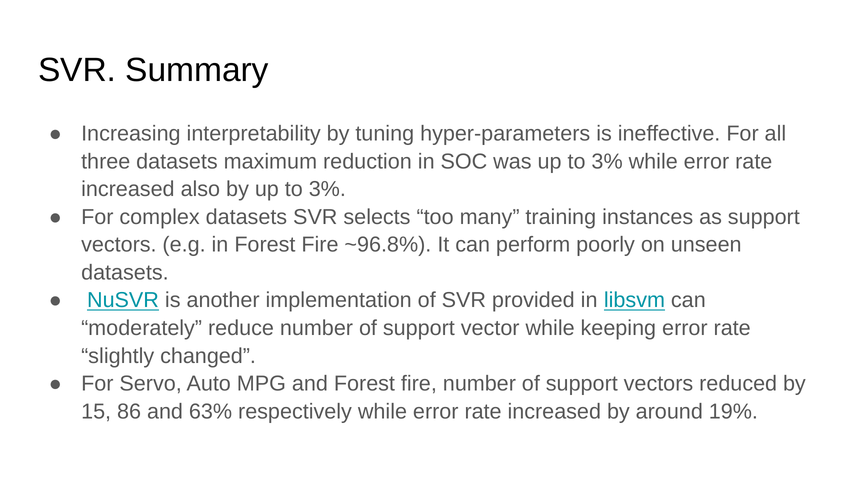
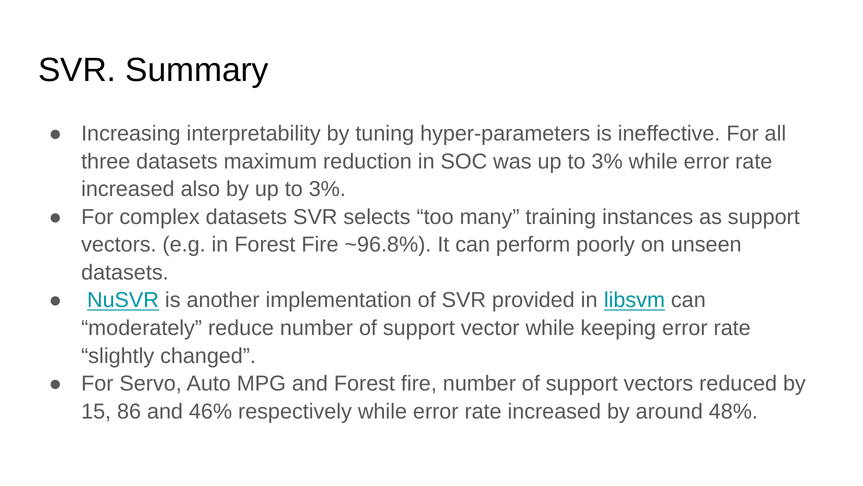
63%: 63% -> 46% (211, 411)
19%: 19% -> 48% (733, 411)
